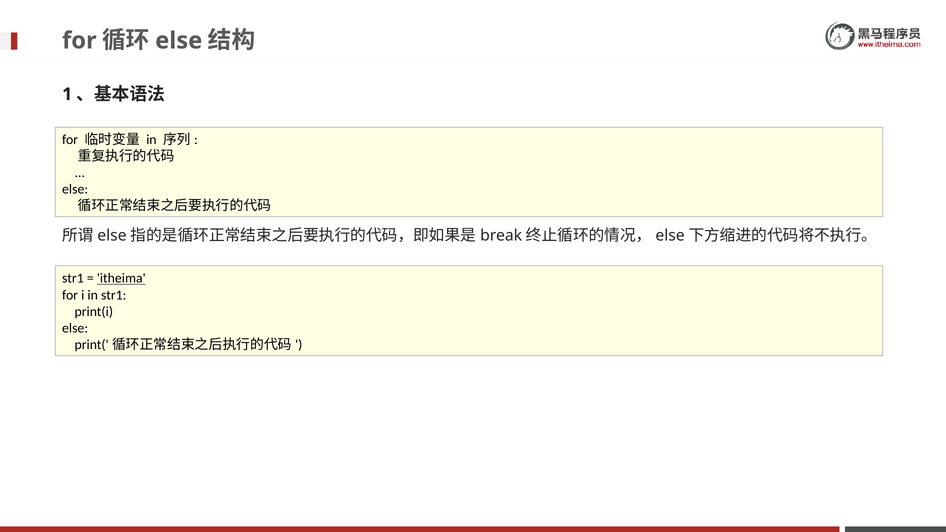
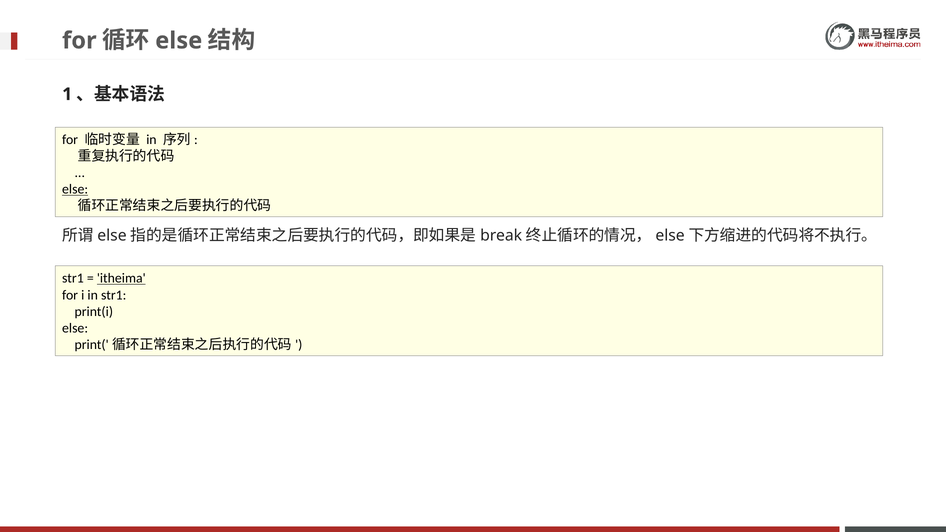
else underline: none -> present (75, 189)
